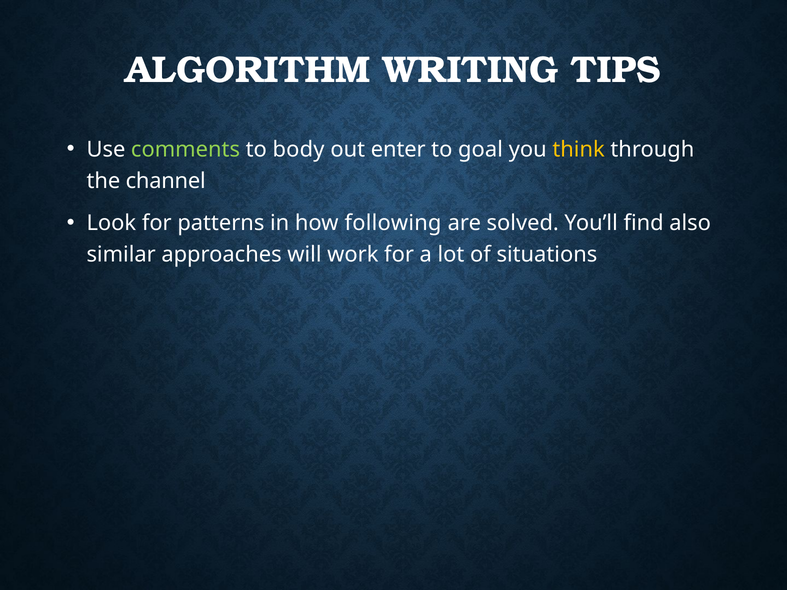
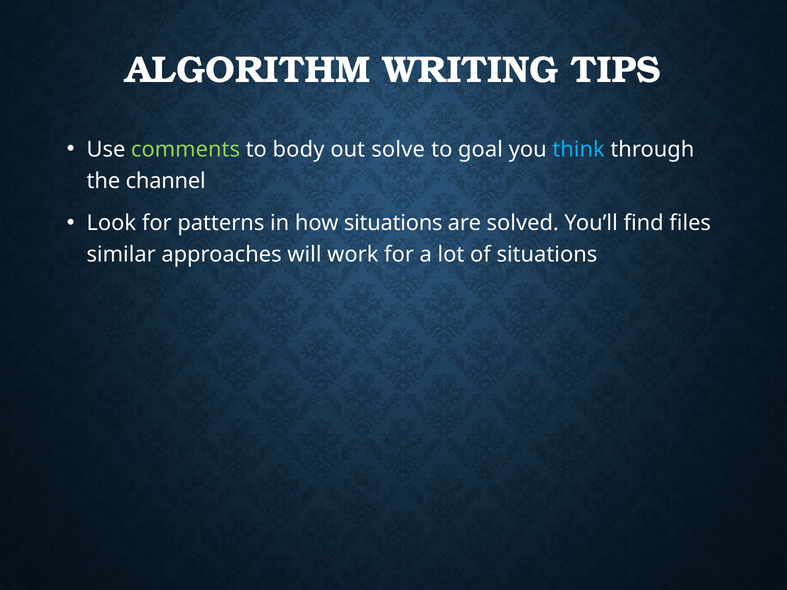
enter: enter -> solve (398, 149)
think colour: yellow -> light blue (579, 149)
how following: following -> situations (393, 223)
also: also -> files (690, 223)
